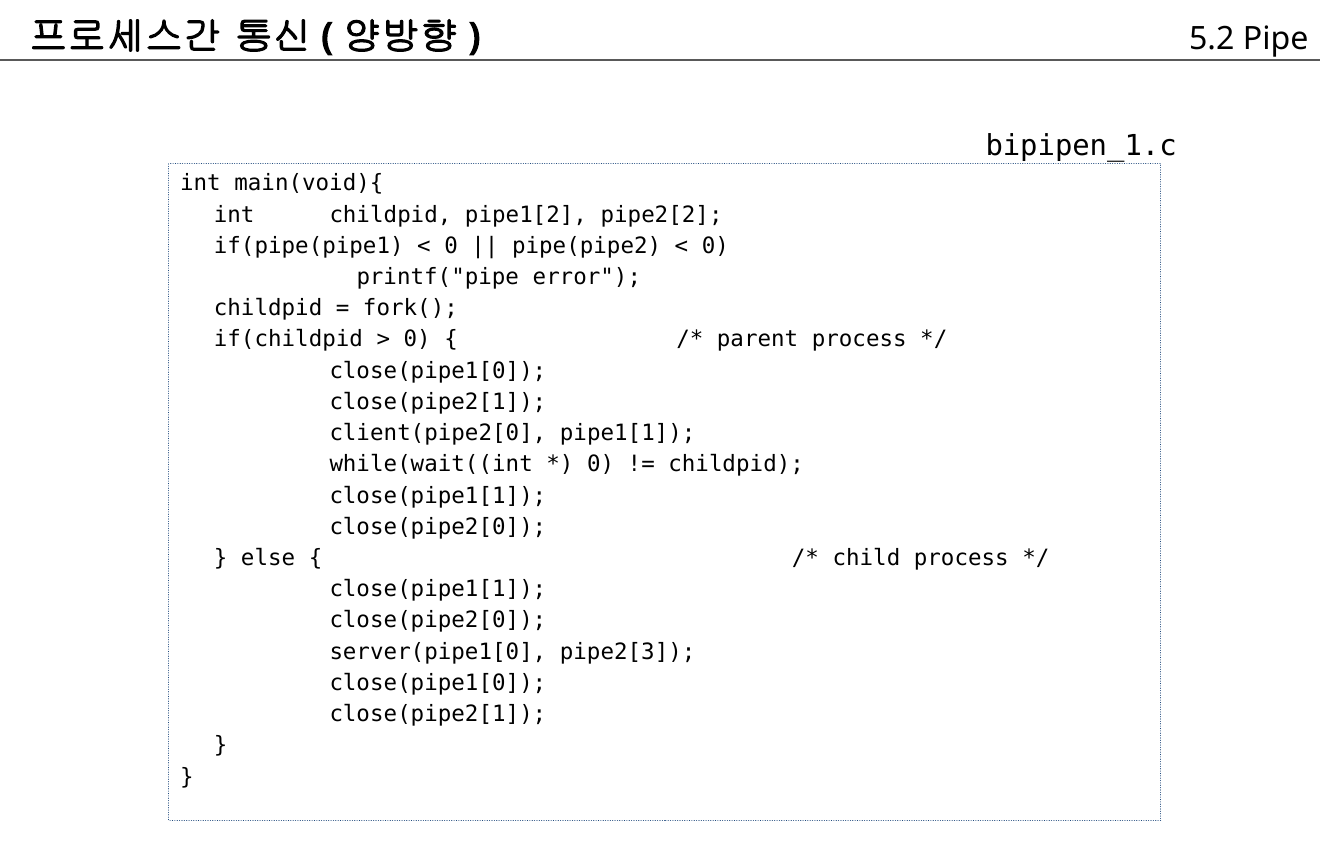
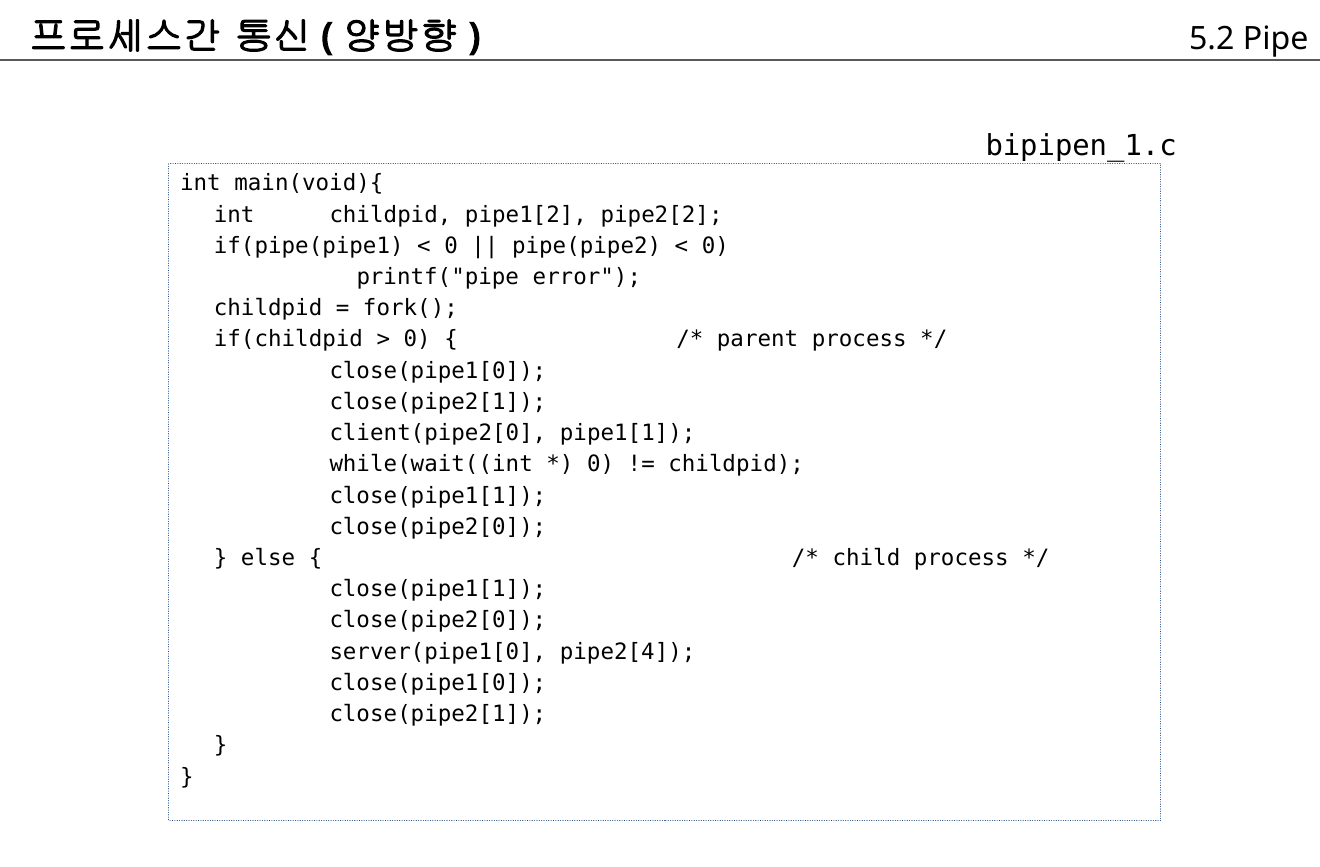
pipe2[3: pipe2[3 -> pipe2[4 (628, 652)
